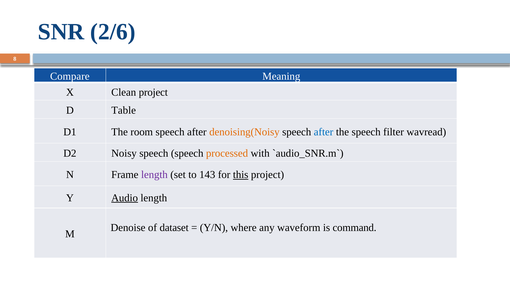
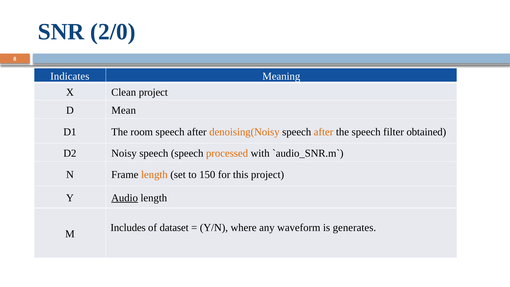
2/6: 2/6 -> 2/0 (113, 32)
Compare: Compare -> Indicates (70, 76)
Table: Table -> Mean (124, 110)
after colour: blue -> orange (324, 132)
wavread: wavread -> obtained (426, 132)
length colour: purple -> orange (154, 175)
143: 143 -> 150 (207, 175)
this underline: present -> none (241, 175)
Denoise: Denoise -> Includes (128, 227)
command: command -> generates (354, 227)
